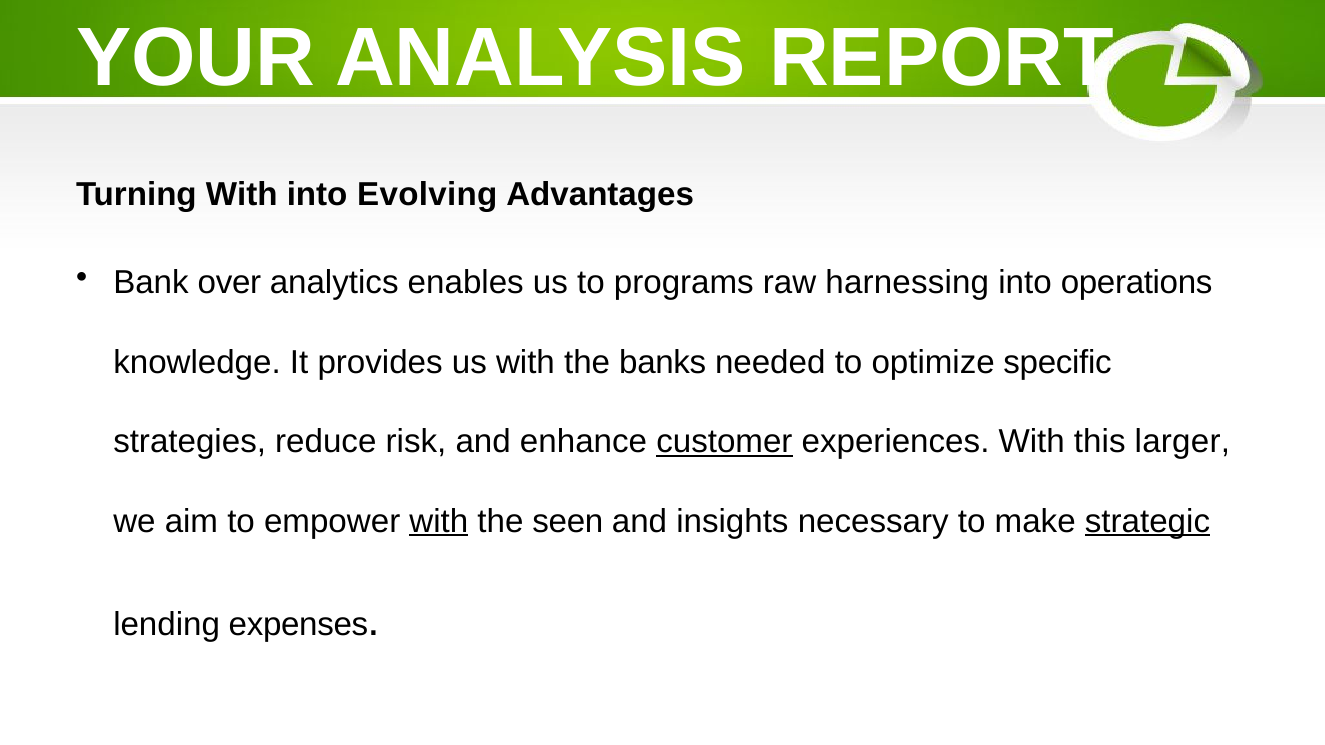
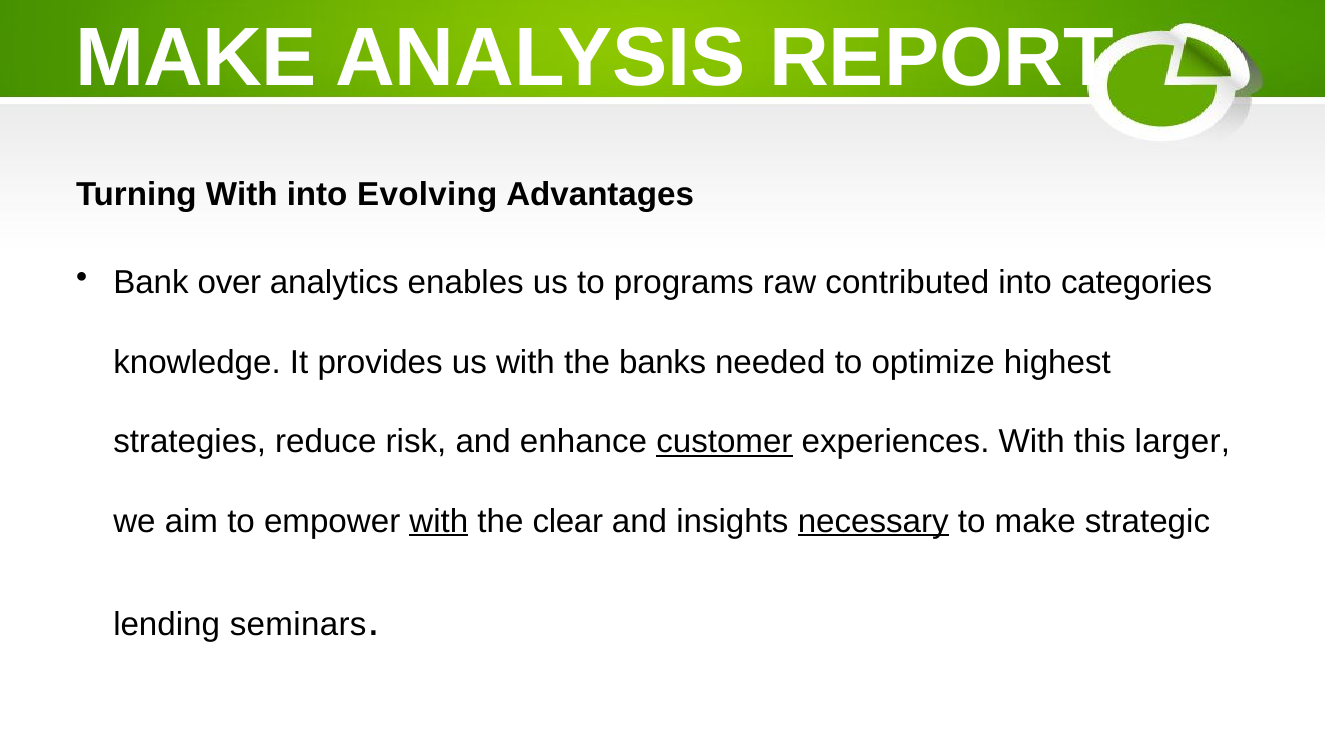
YOUR: YOUR -> MAKE (196, 58)
harnessing: harnessing -> contributed (907, 283)
operations: operations -> categories (1137, 283)
specific: specific -> highest (1057, 362)
seen: seen -> clear (568, 521)
necessary underline: none -> present (873, 521)
strategic underline: present -> none (1148, 521)
expenses: expenses -> seminars (298, 625)
